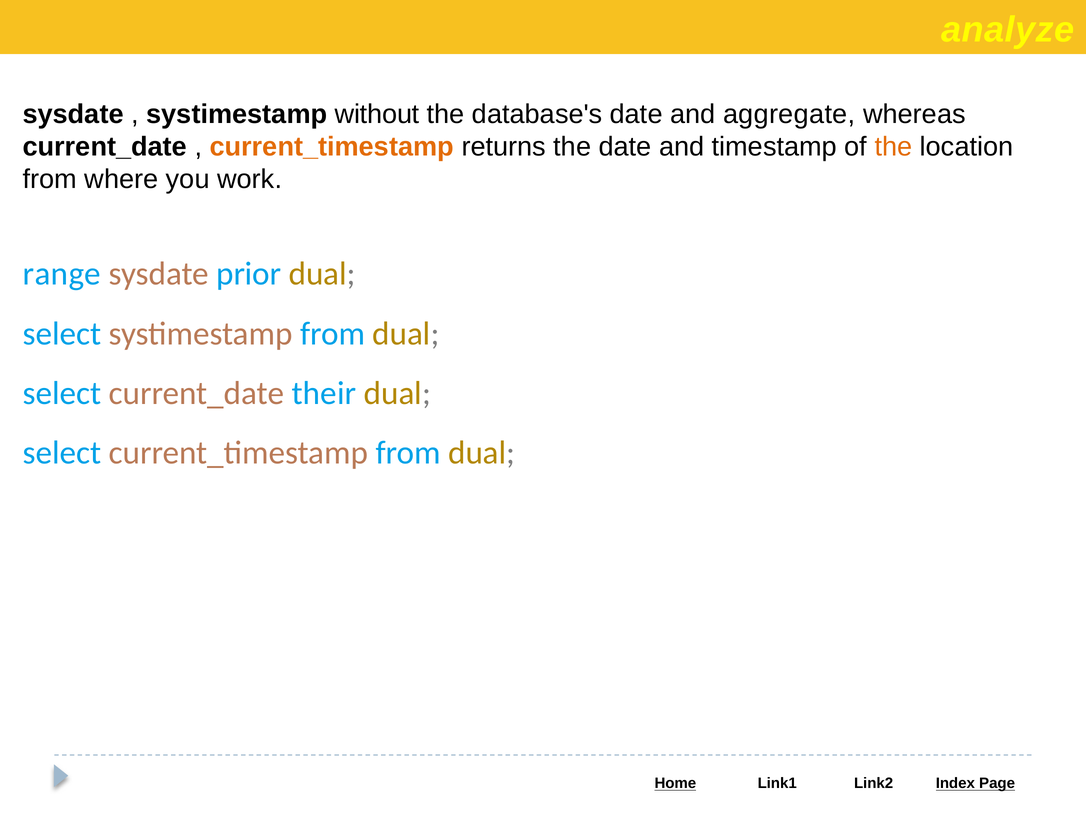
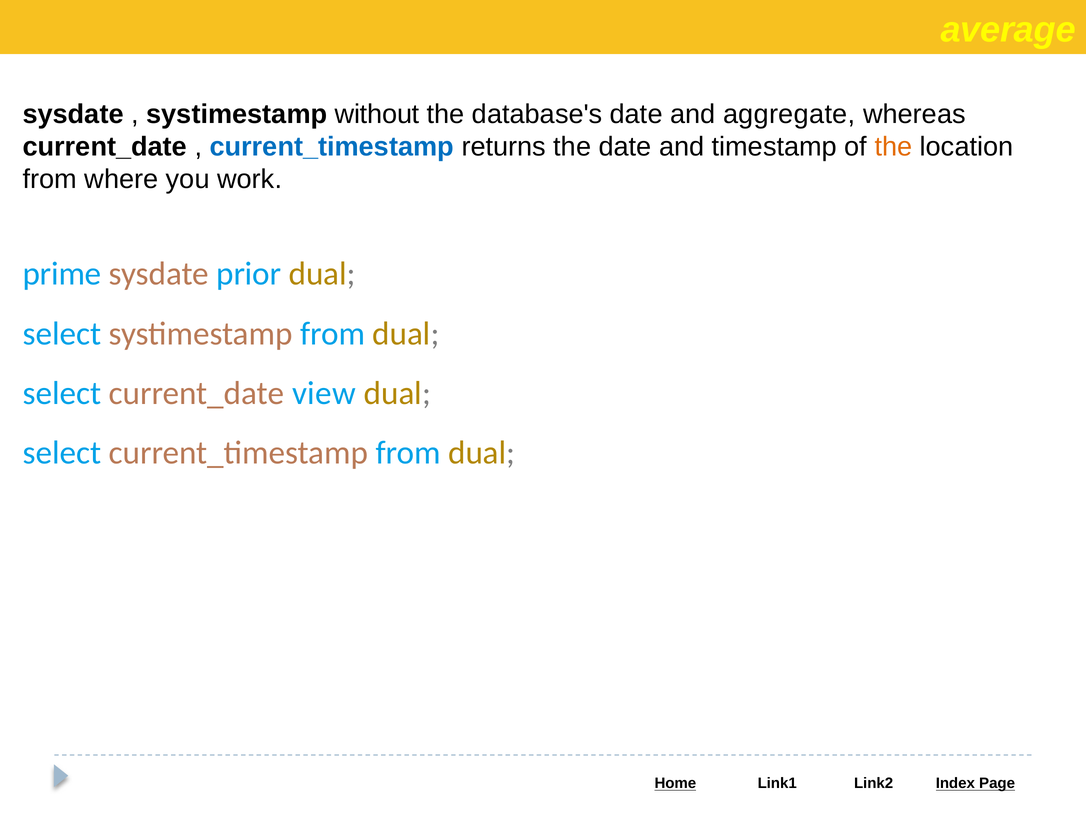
analyze: analyze -> average (1008, 30)
current_timestamp colour: orange -> blue (332, 147)
range: range -> prime (62, 274)
their: their -> view (324, 393)
